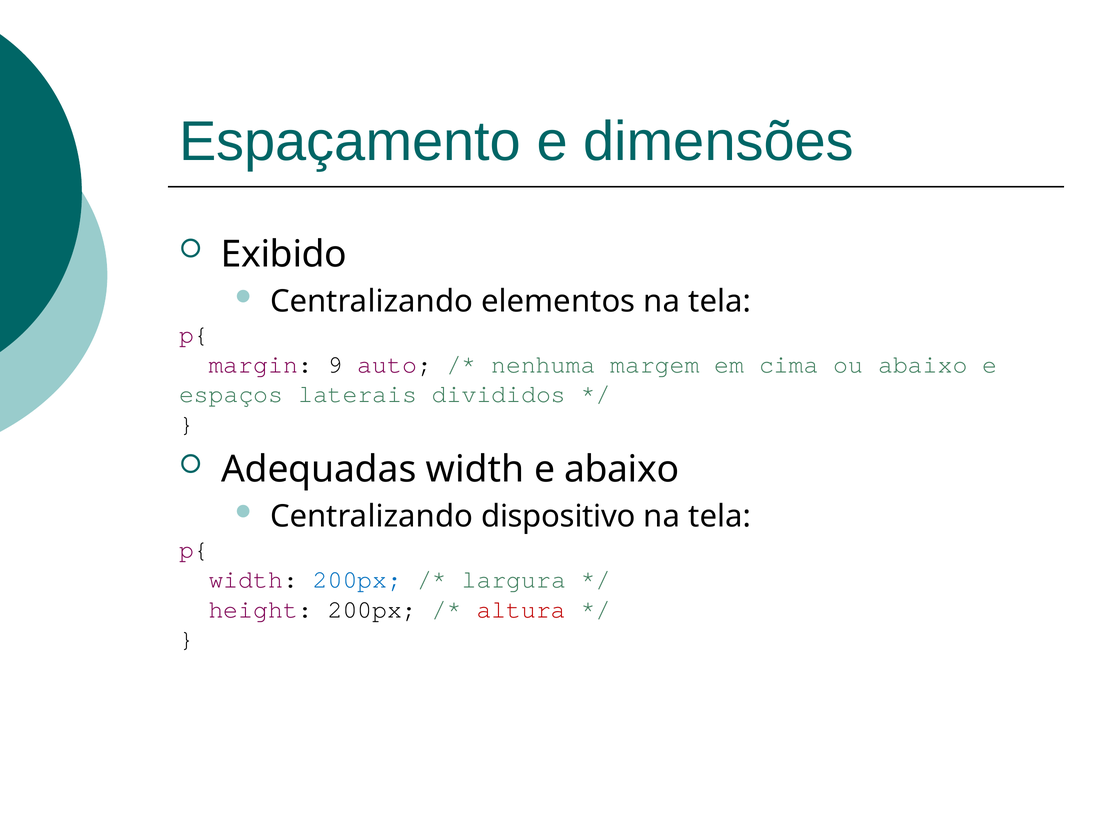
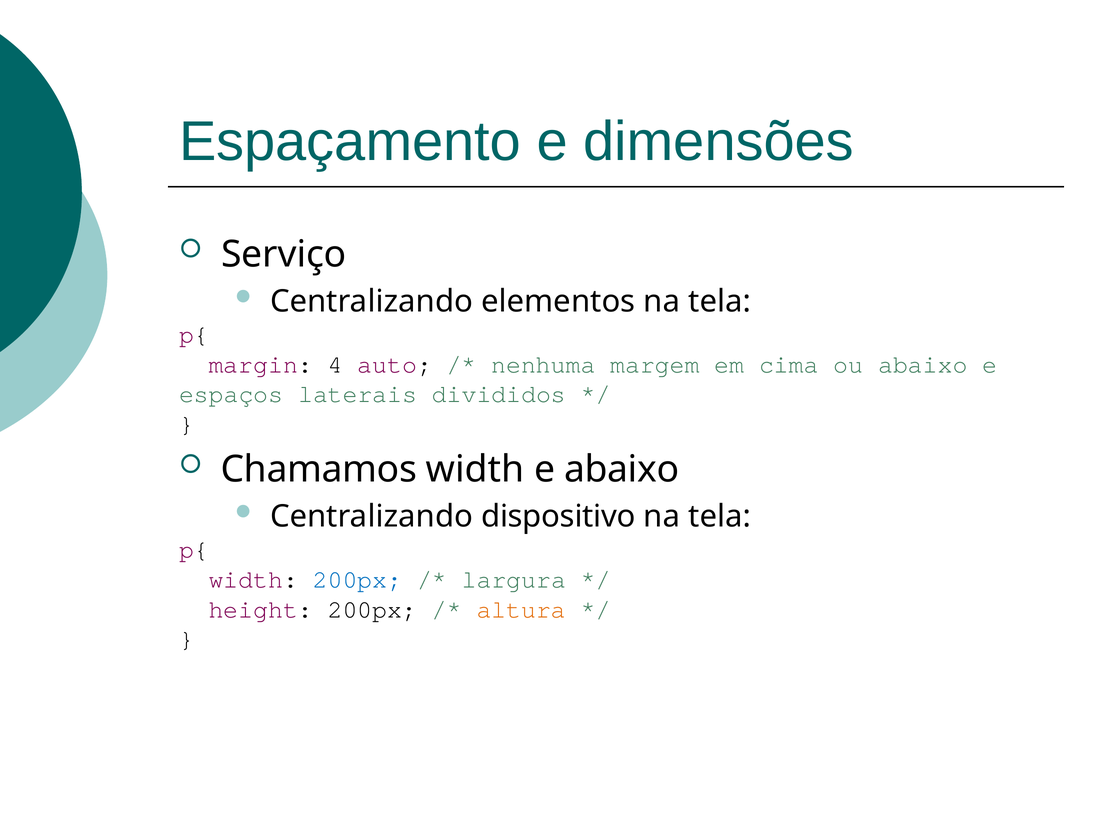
Exibido: Exibido -> Serviço (284, 254)
9: 9 -> 4 (335, 364)
Adequadas: Adequadas -> Chamamos (319, 470)
altura colour: red -> orange (521, 609)
